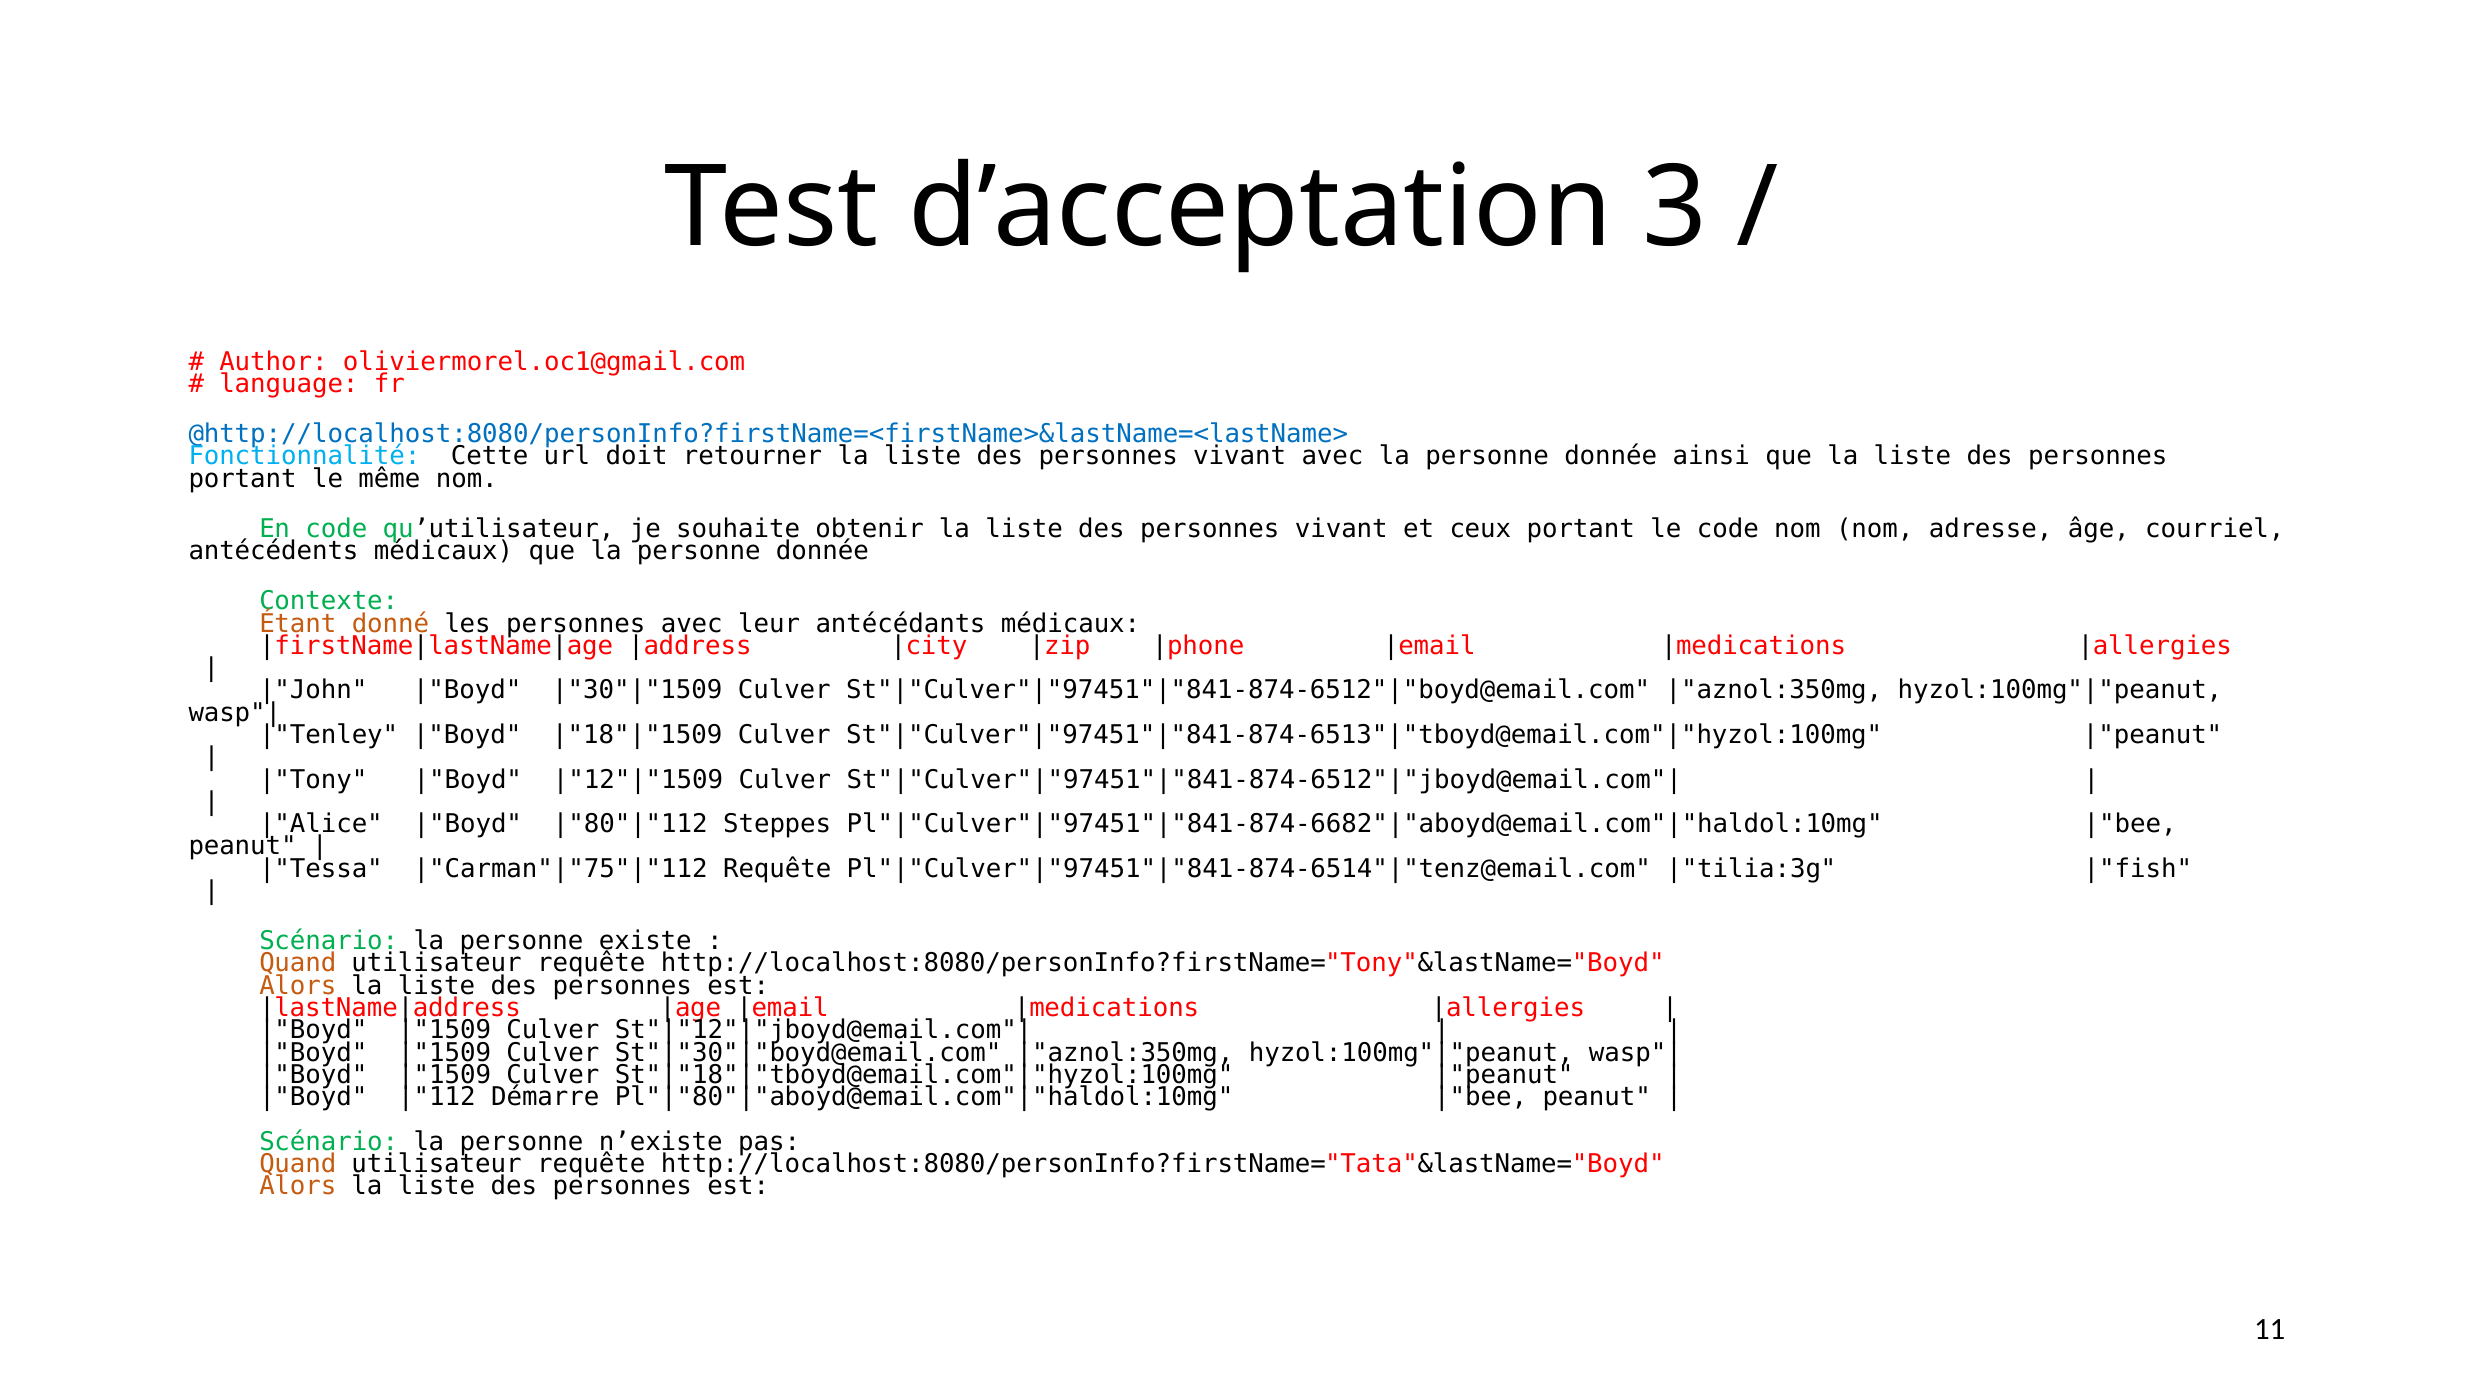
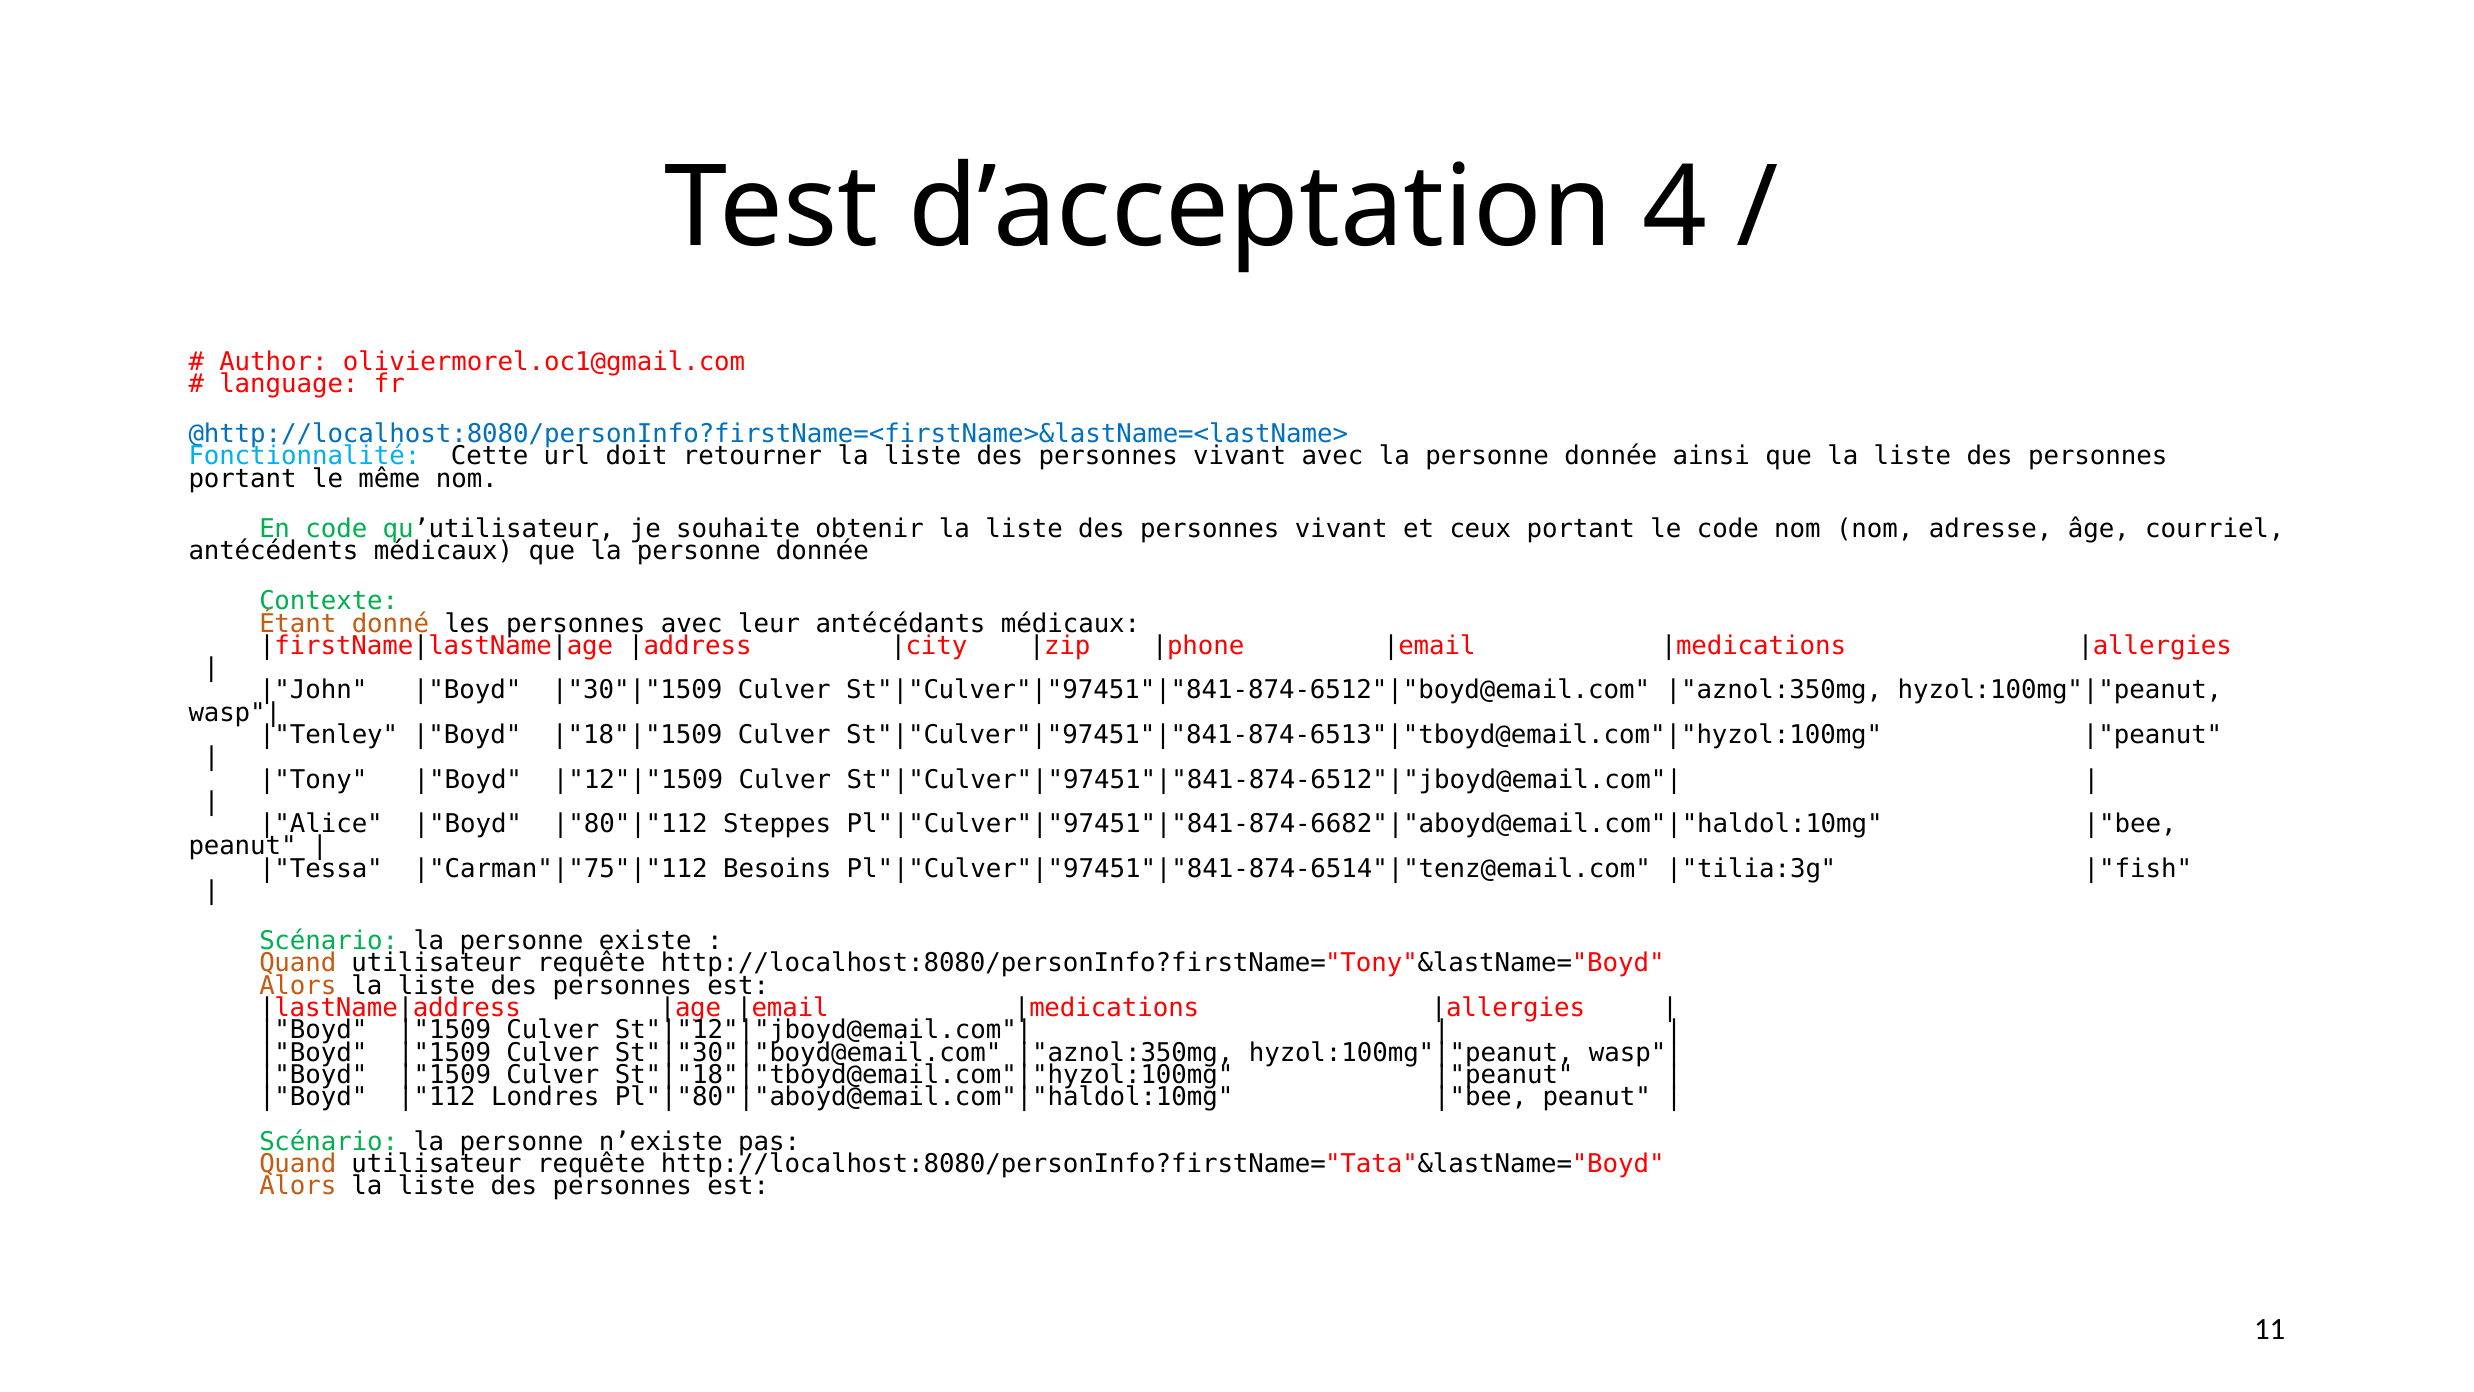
3: 3 -> 4 (1675, 208)
Requête: Requête -> Besoins (777, 868)
Démarre: Démarre -> Londres (545, 1097)
